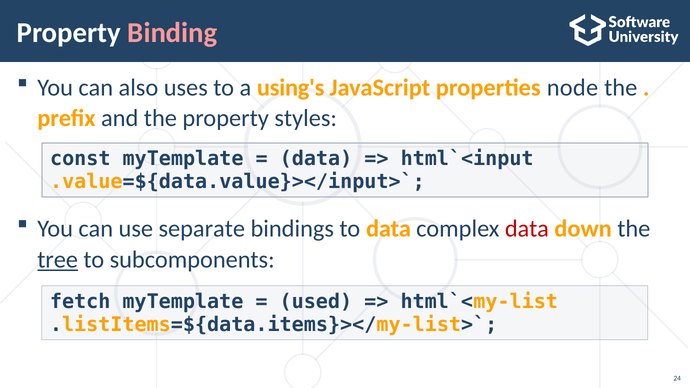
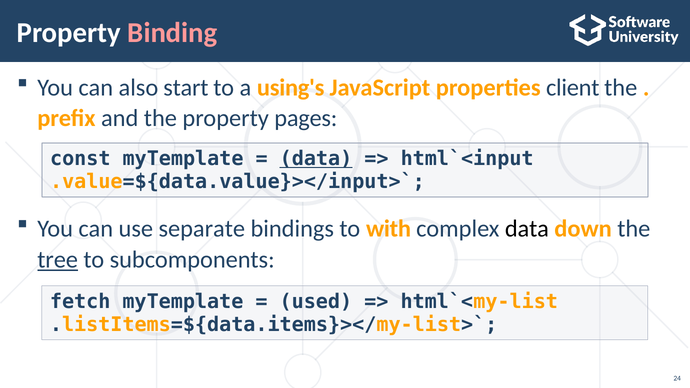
uses: uses -> start (186, 88)
node: node -> client (573, 88)
styles: styles -> pages (306, 118)
data underline: none -> present (316, 159)
to data: data -> with (389, 229)
data colour: red -> black (527, 229)
